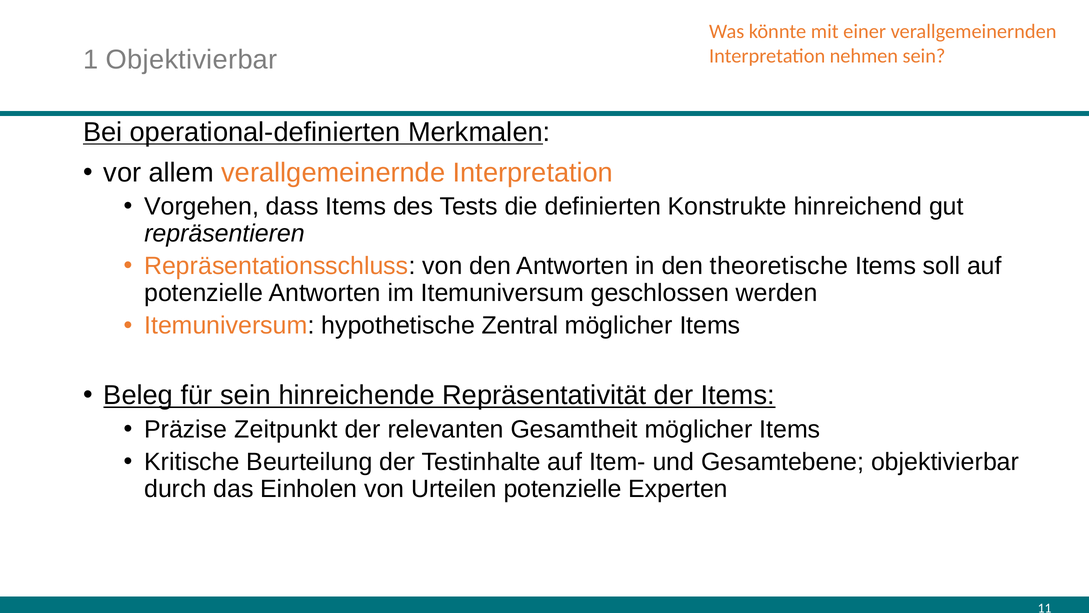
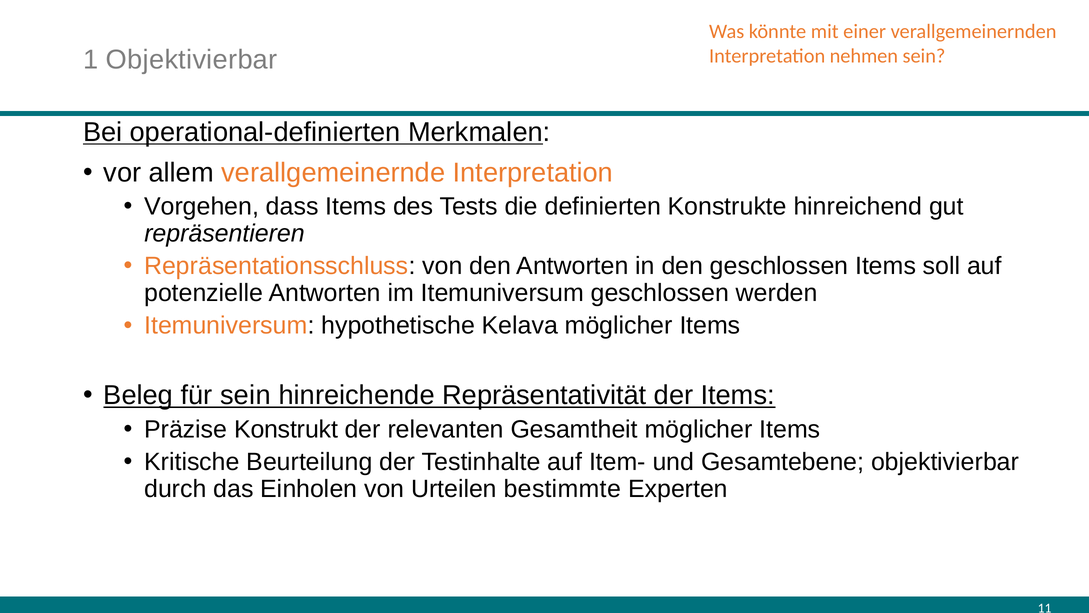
den theoretische: theoretische -> geschlossen (779, 266)
Zentral: Zentral -> Kelava (520, 325)
Zeitpunkt: Zeitpunkt -> Konstrukt (286, 429)
Urteilen potenzielle: potenzielle -> bestimmte (562, 488)
